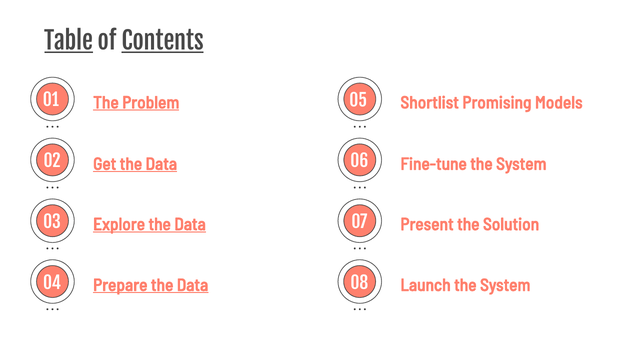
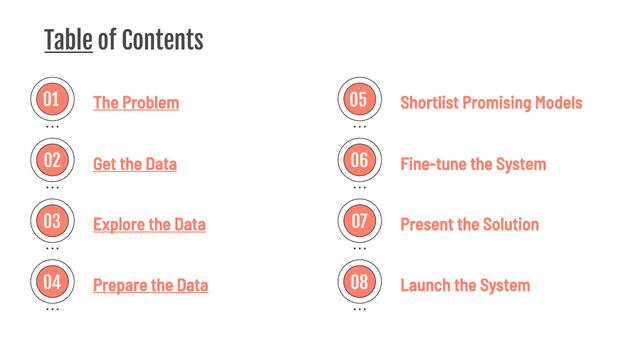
Contents underline: present -> none (163, 42)
